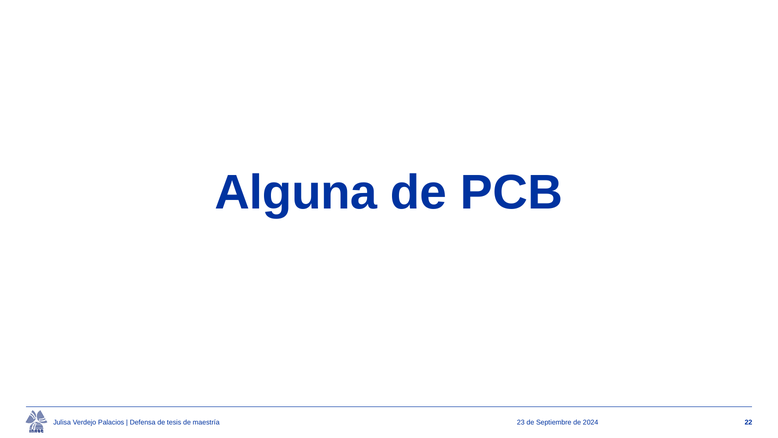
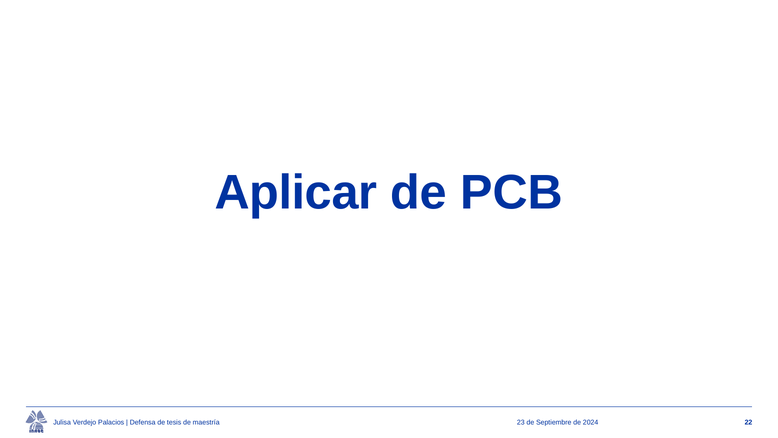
Alguna: Alguna -> Aplicar (296, 193)
